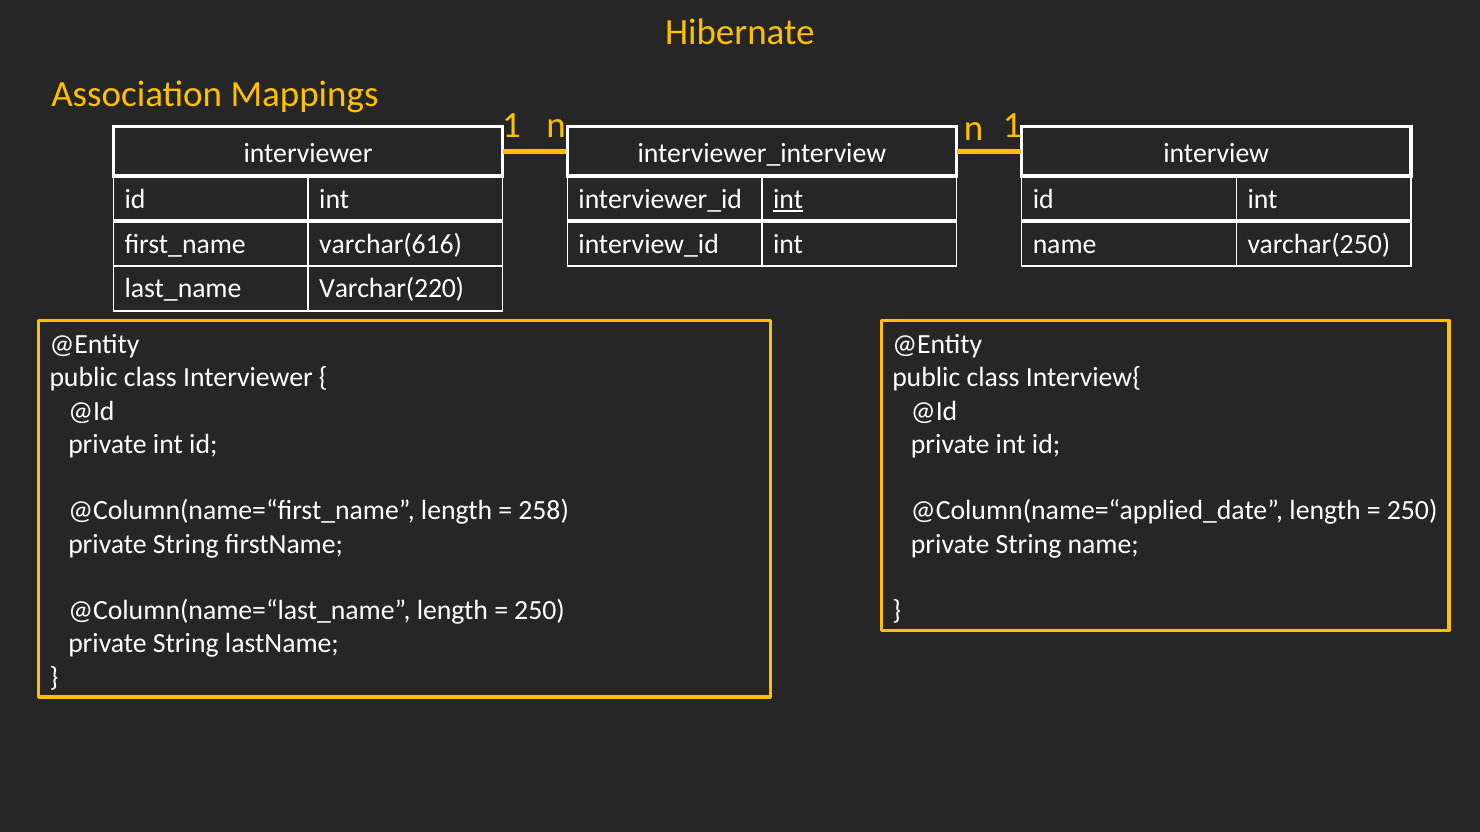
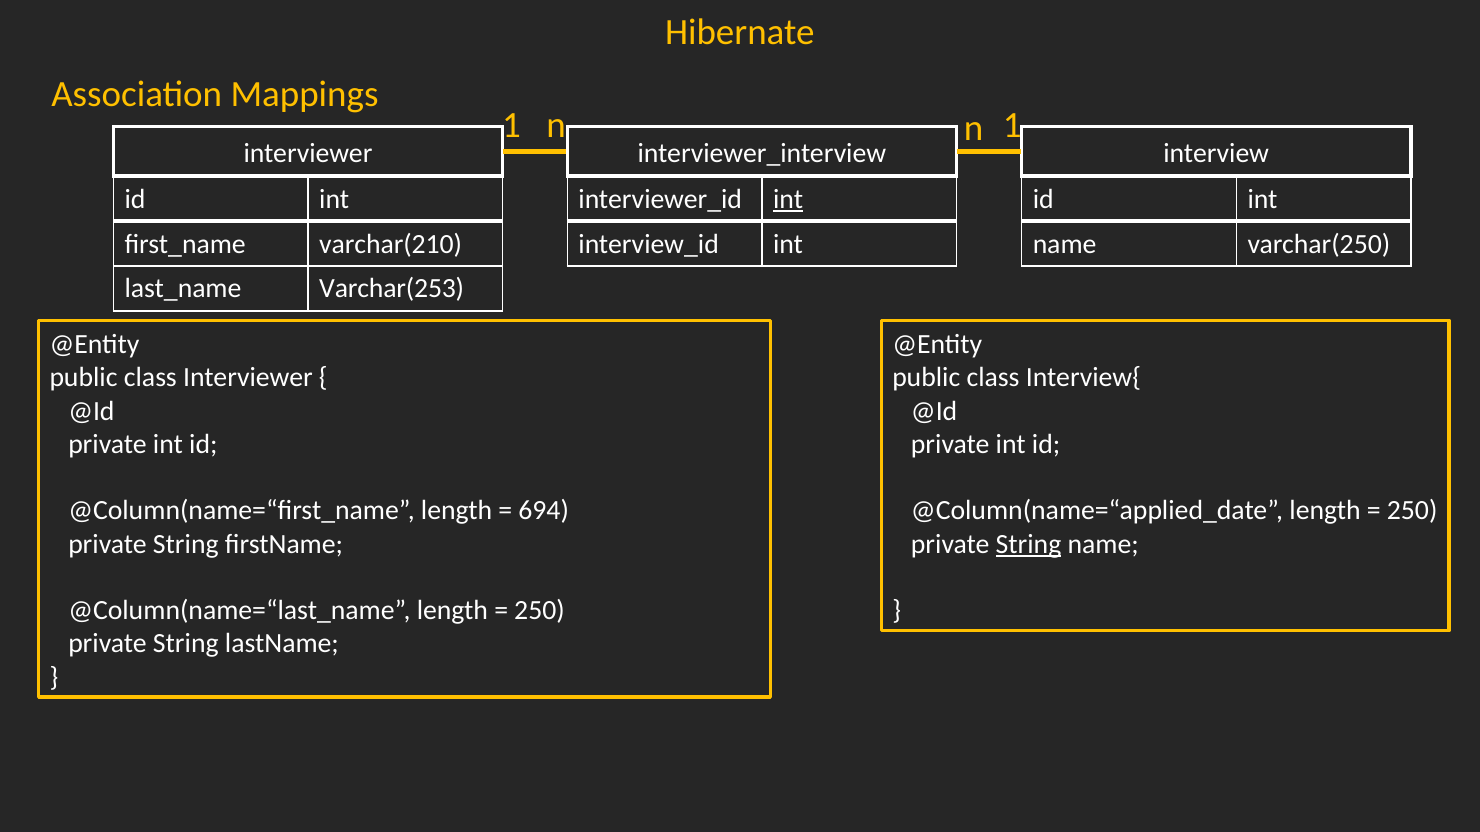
varchar(616: varchar(616 -> varchar(210 (391, 244)
Varchar(220: Varchar(220 -> Varchar(253 (392, 289)
258: 258 -> 694 (544, 511)
String underline: none -> present (1029, 544)
